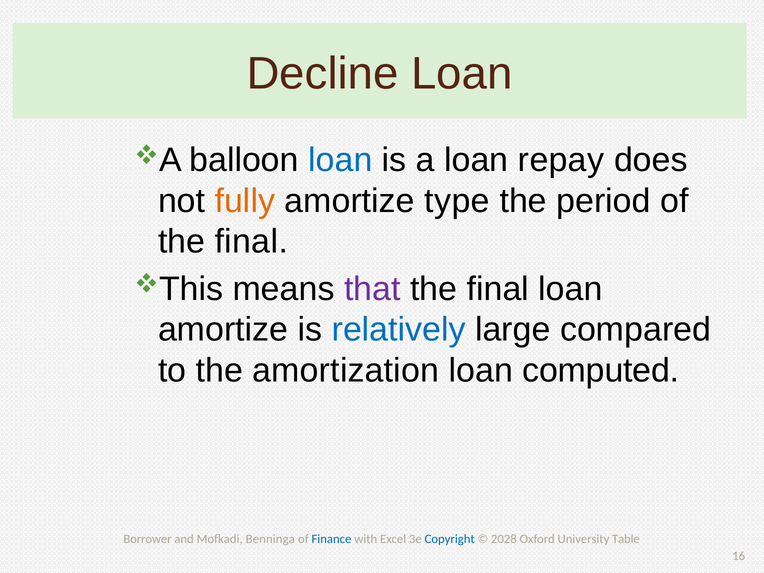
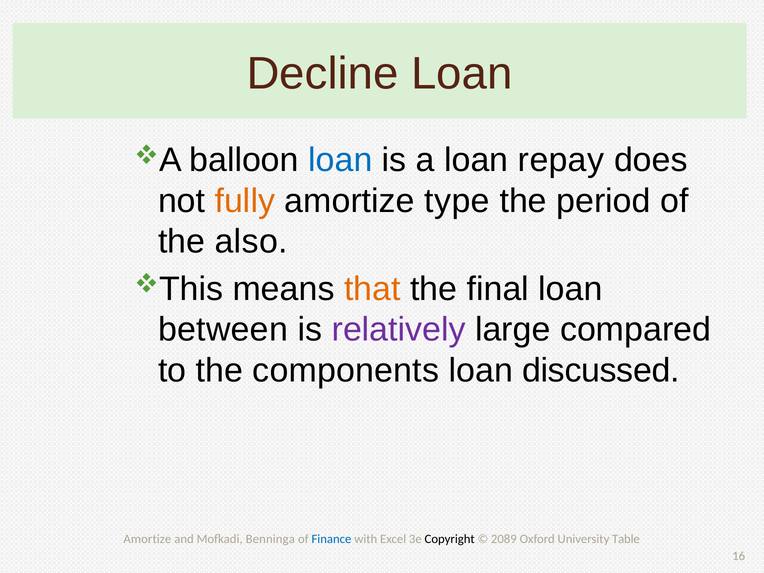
final: final -> also (251, 242)
that colour: purple -> orange (372, 289)
amortize: amortize -> between (223, 330)
relatively colour: blue -> purple (399, 330)
amortization: amortization -> components (346, 370)
computed: computed -> discussed (601, 370)
Borrower: Borrower -> Amortize (147, 539)
Copyright colour: blue -> black (450, 539)
2028: 2028 -> 2089 (504, 539)
